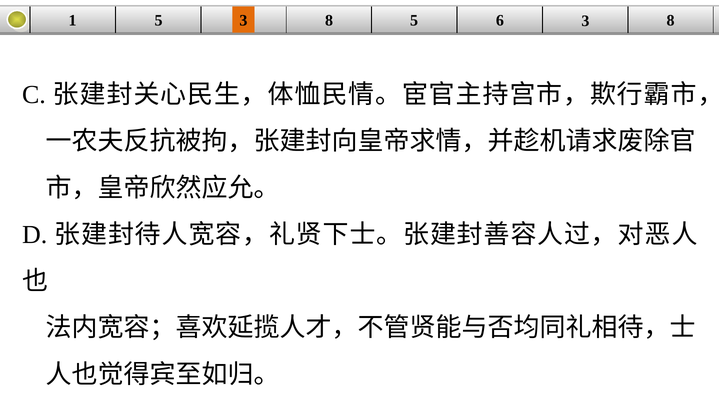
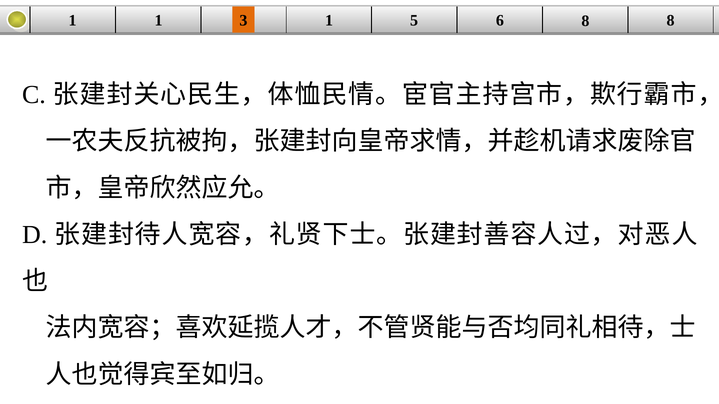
1 5: 5 -> 1 (158, 21)
8: 8 -> 1 (329, 21)
6 3: 3 -> 8 (585, 21)
